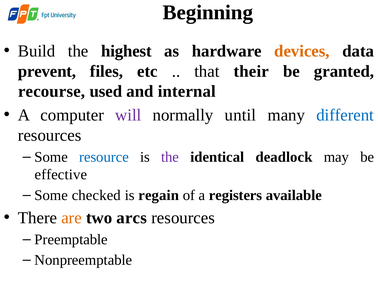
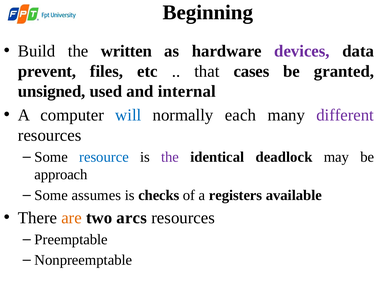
highest: highest -> written (126, 51)
devices colour: orange -> purple (302, 51)
their: their -> cases (251, 71)
recourse: recourse -> unsigned (52, 91)
will colour: purple -> blue (128, 115)
until: until -> each (240, 115)
different colour: blue -> purple (345, 115)
effective: effective -> approach (61, 174)
checked: checked -> assumes (96, 195)
regain: regain -> checks (159, 195)
